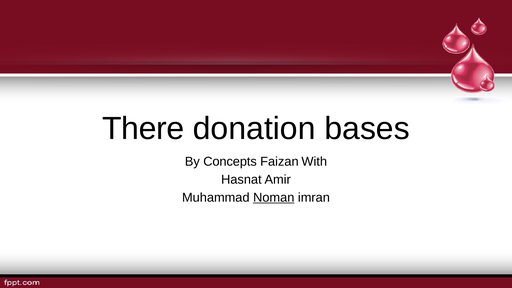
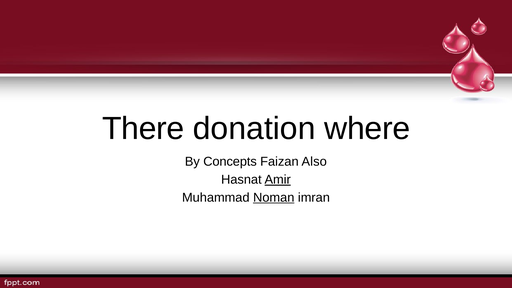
bases: bases -> where (367, 129)
With: With -> Also (314, 162)
Amir underline: none -> present (278, 180)
